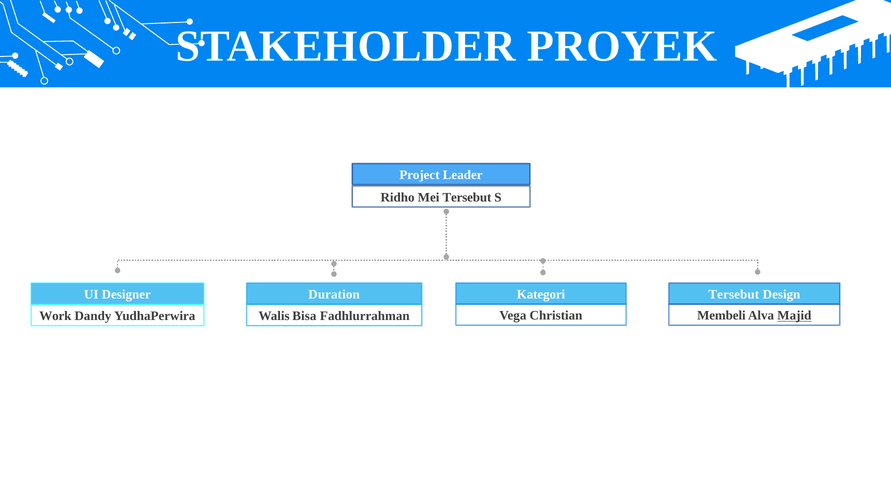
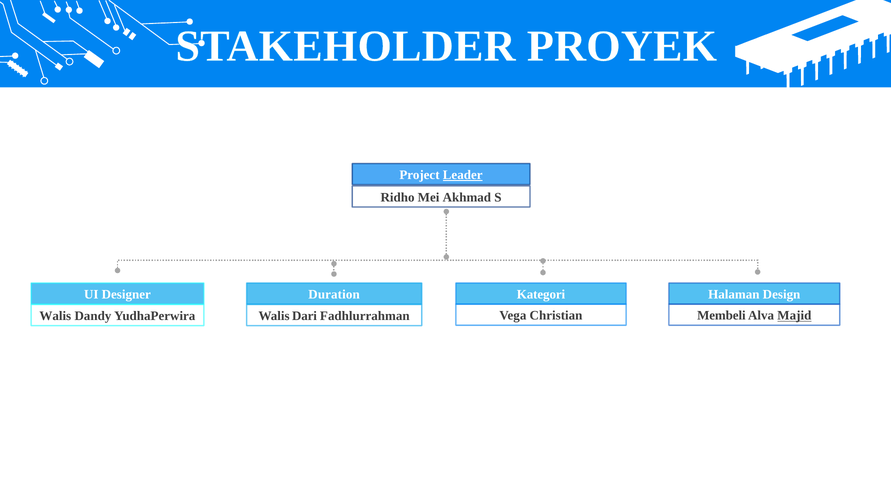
Leader underline: none -> present (463, 175)
Mei Tersebut: Tersebut -> Akhmad (467, 197)
Tersebut: Tersebut -> Halaman (734, 295)
Work: Work -> Walis (55, 316)
Bisa: Bisa -> Dari (304, 316)
